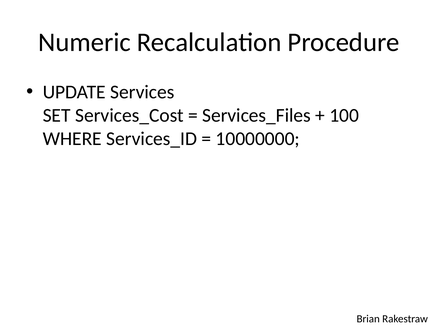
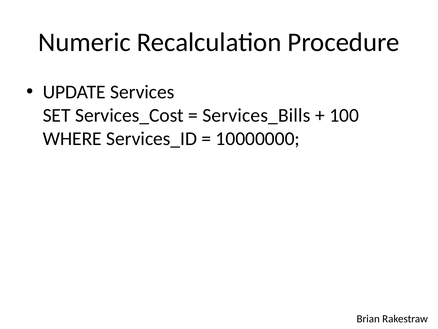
Services_Files: Services_Files -> Services_Bills (256, 115)
